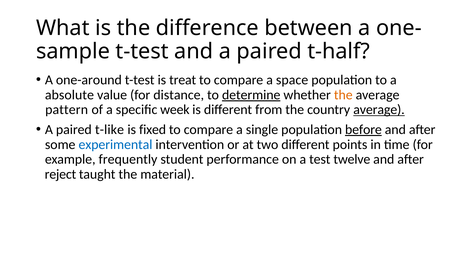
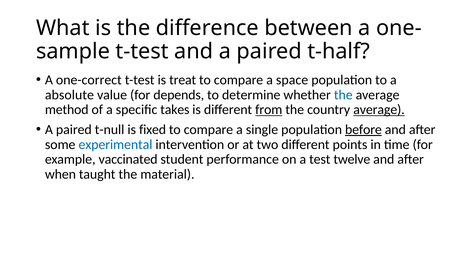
one-around: one-around -> one-correct (89, 80)
distance: distance -> depends (179, 95)
determine underline: present -> none (251, 95)
the colour: orange -> blue (343, 95)
pattern: pattern -> method (67, 110)
week: week -> takes (175, 110)
from underline: none -> present (269, 110)
t-like: t-like -> t-null (110, 130)
frequently: frequently -> vaccinated (128, 159)
reject: reject -> when (60, 174)
